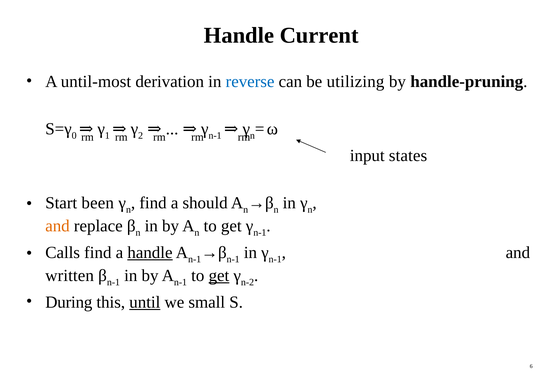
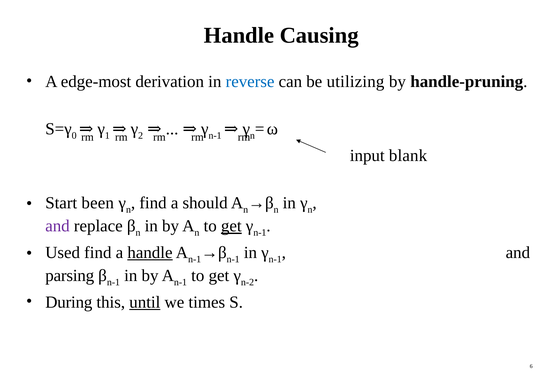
Current: Current -> Causing (319, 35)
until-most: until-most -> edge-most (96, 82)
states: states -> blank (408, 155)
and colour: orange -> purple (57, 226)
get underline: none -> present (231, 226)
Calls: Calls -> Used (63, 252)
written: written -> parsing (70, 275)
get underline: present -> none (219, 275)
small: small -> times (207, 302)
